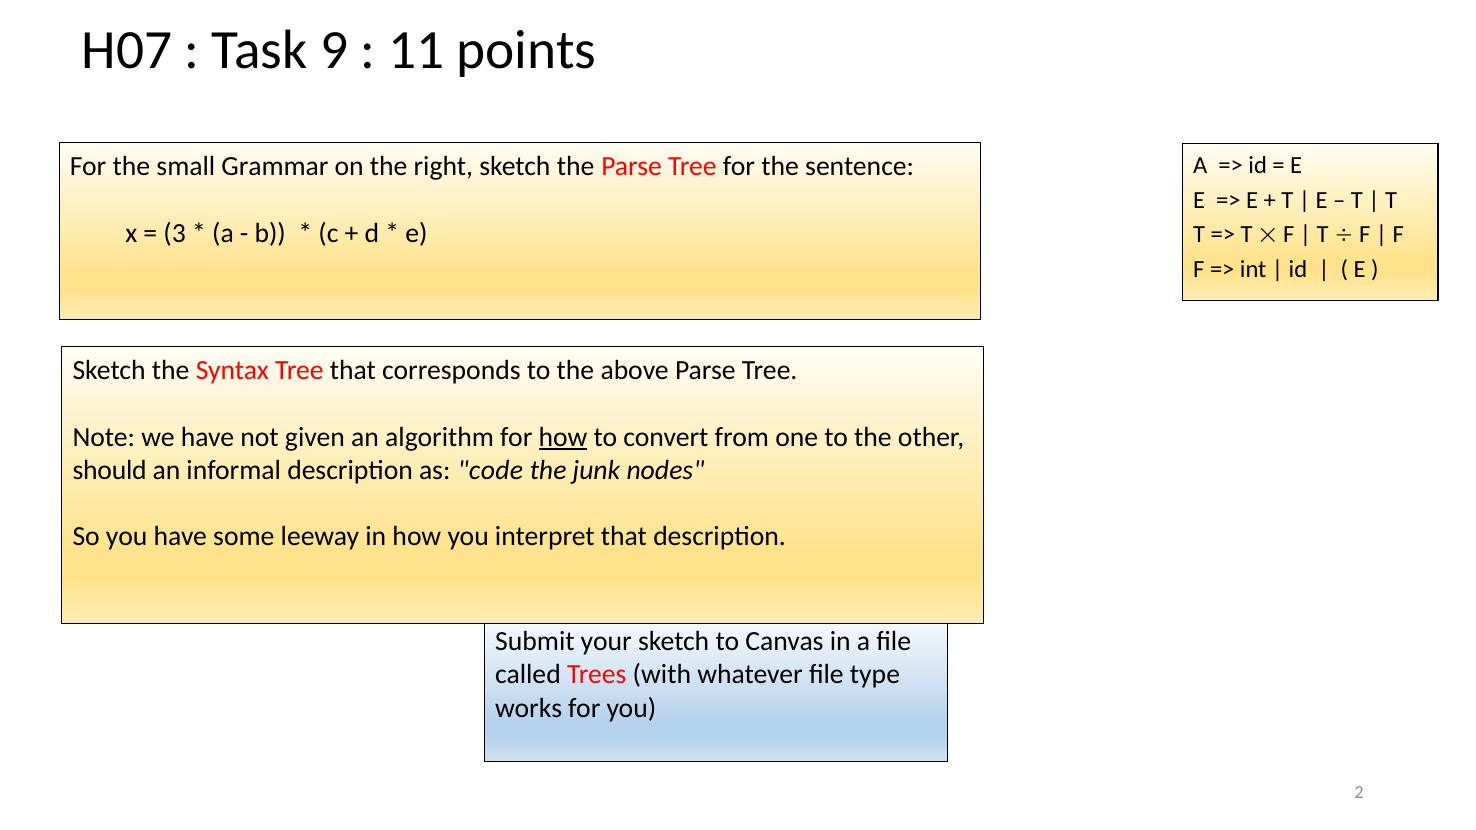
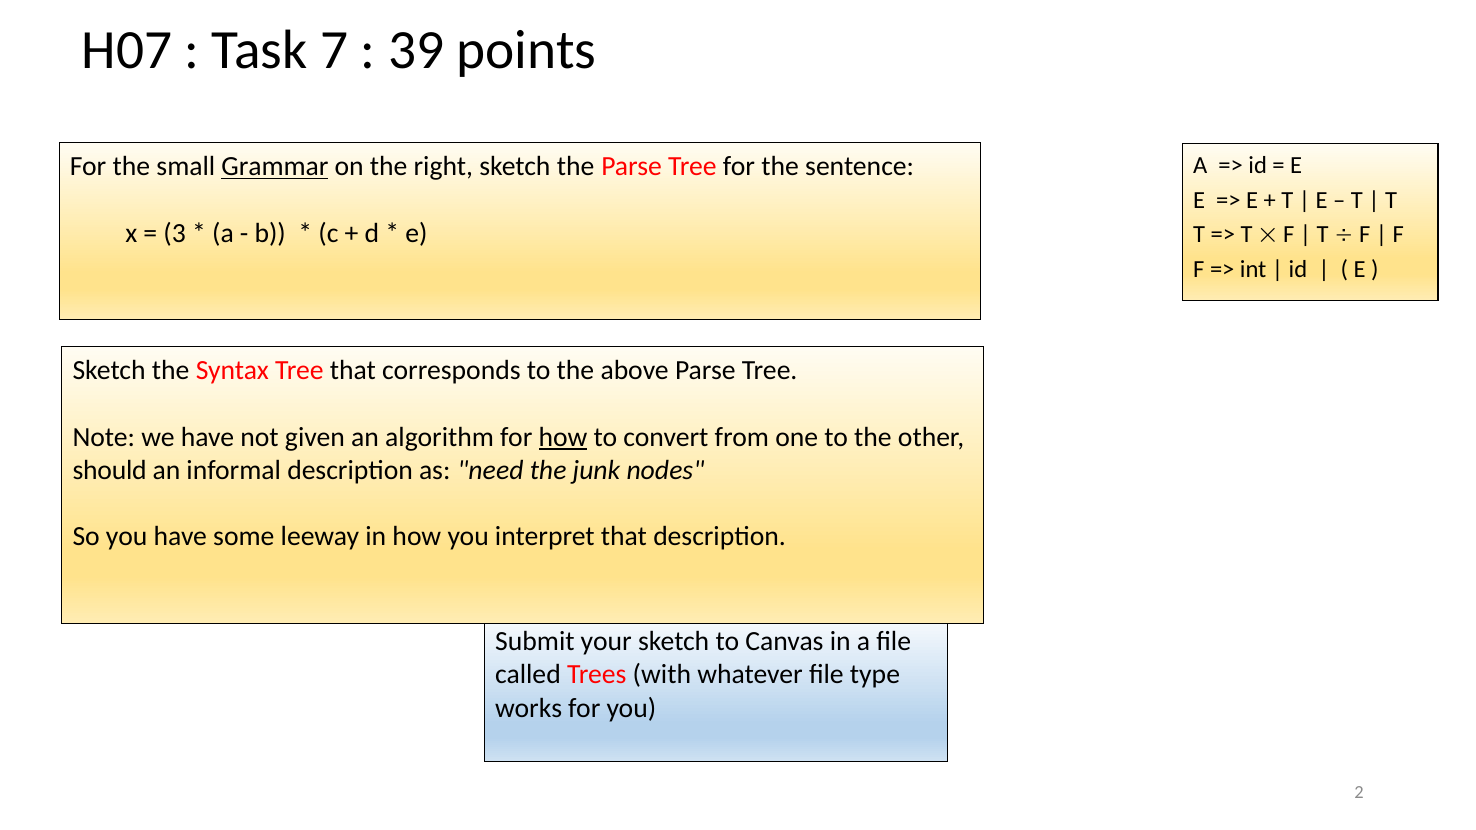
9: 9 -> 7 (334, 50)
11: 11 -> 39 (416, 50)
Grammar underline: none -> present (275, 167)
code: code -> need (490, 470)
